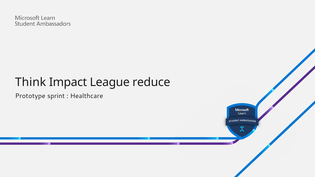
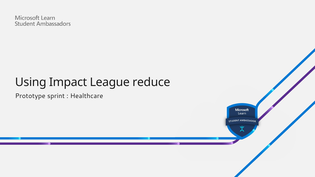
Think: Think -> Using (31, 82)
